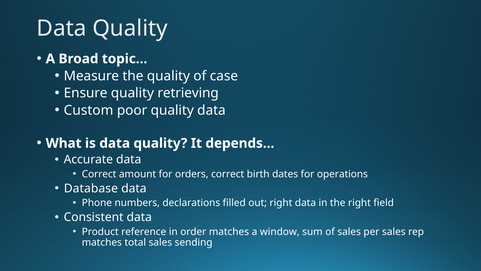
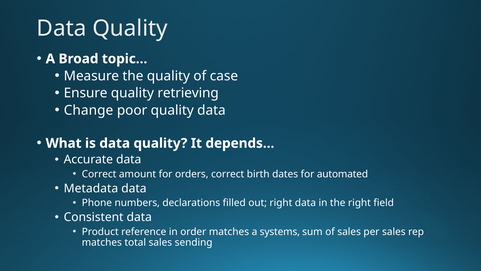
Custom: Custom -> Change (89, 110)
operations: operations -> automated (342, 174)
Database: Database -> Metadata (91, 188)
window: window -> systems (280, 231)
